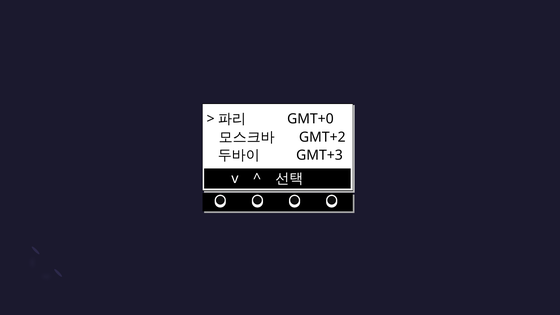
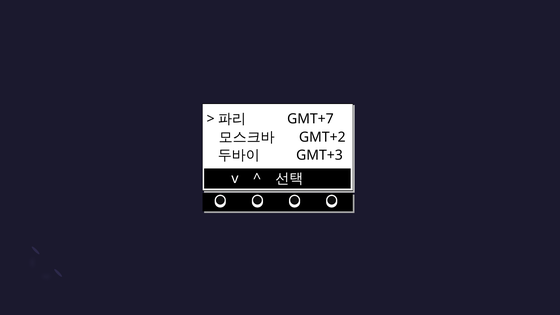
GMT+0: GMT+0 -> GMT+7 (310, 119)
